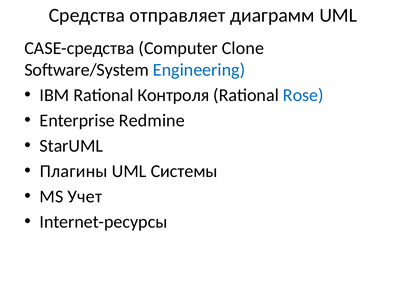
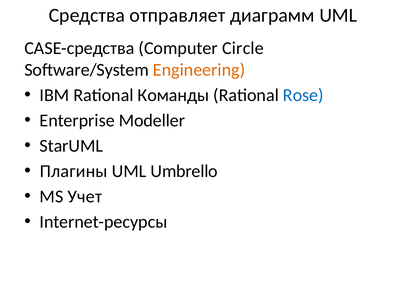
Clone: Clone -> Circle (243, 48)
Engineering colour: blue -> orange (199, 70)
Контроля: Контроля -> Команды (173, 95)
Redmine: Redmine -> Modeller (152, 120)
Системы: Системы -> Umbrello (184, 171)
